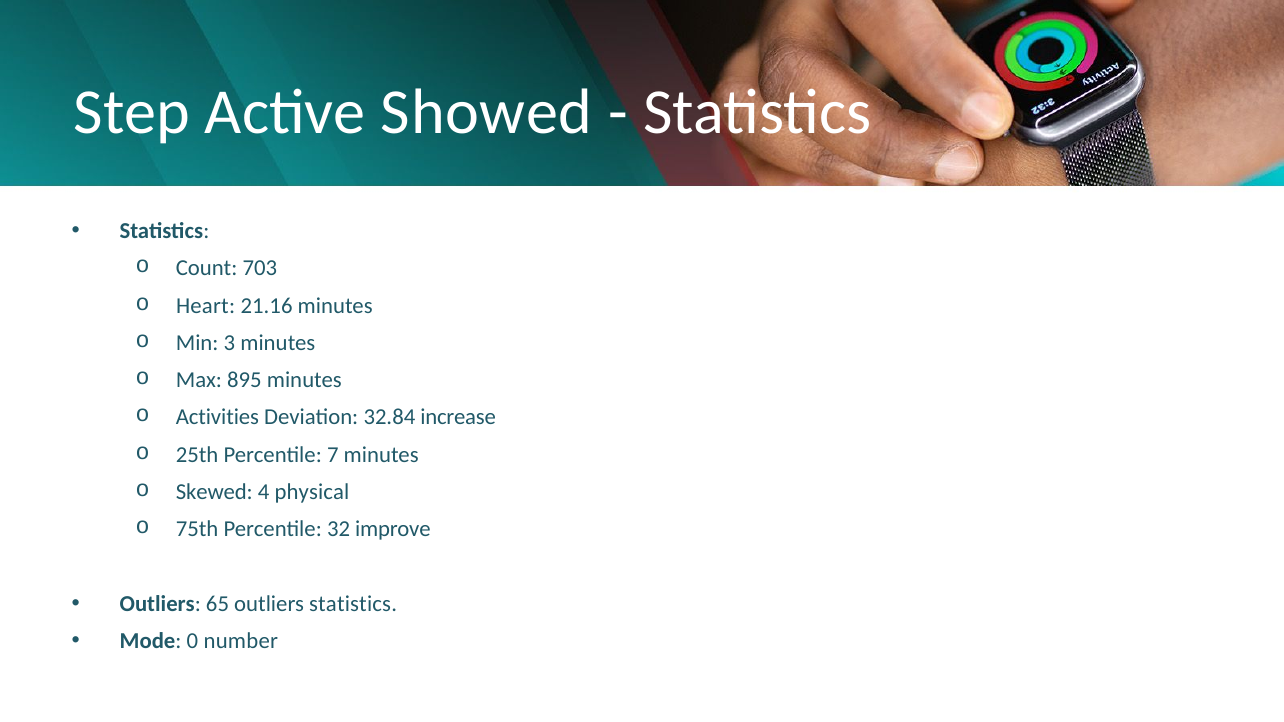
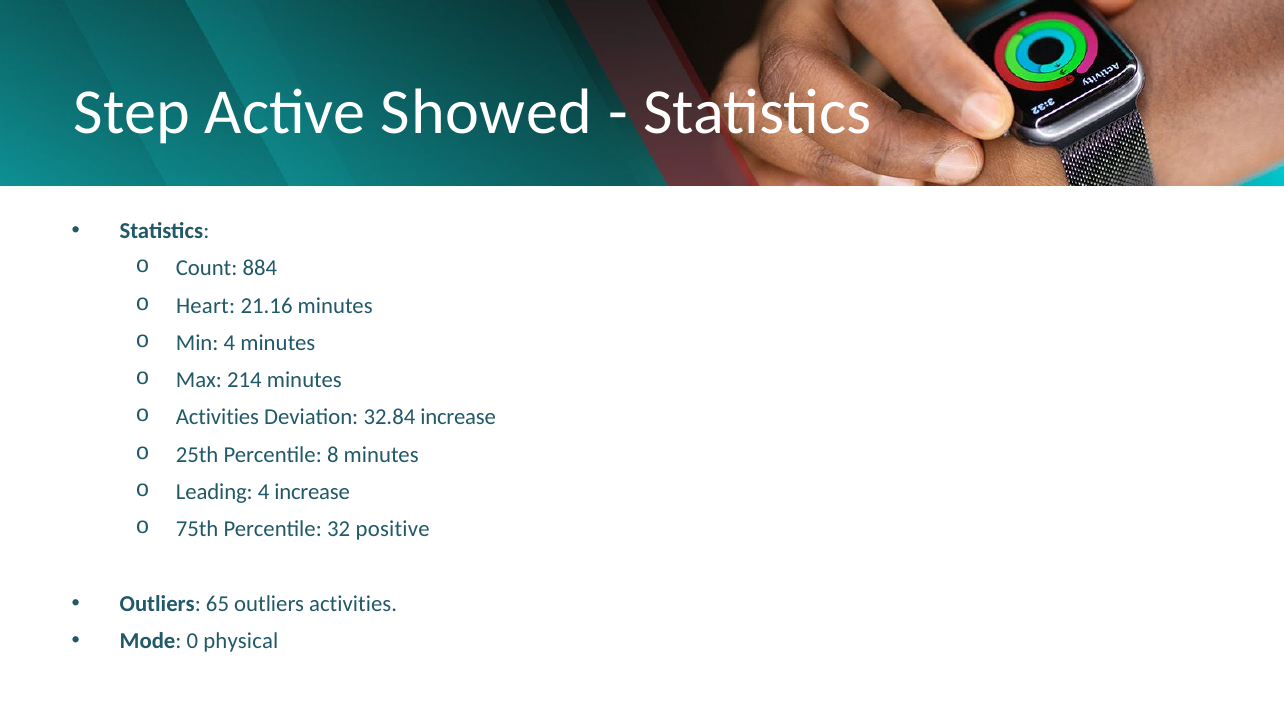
703: 703 -> 884 (260, 268)
Min 3: 3 -> 4 (229, 343)
895: 895 -> 214 (244, 380)
7: 7 -> 8 (333, 455)
Skewed: Skewed -> Leading (214, 492)
4 physical: physical -> increase (312, 492)
improve: improve -> positive (393, 529)
outliers statistics: statistics -> activities (353, 604)
number: number -> physical (241, 641)
